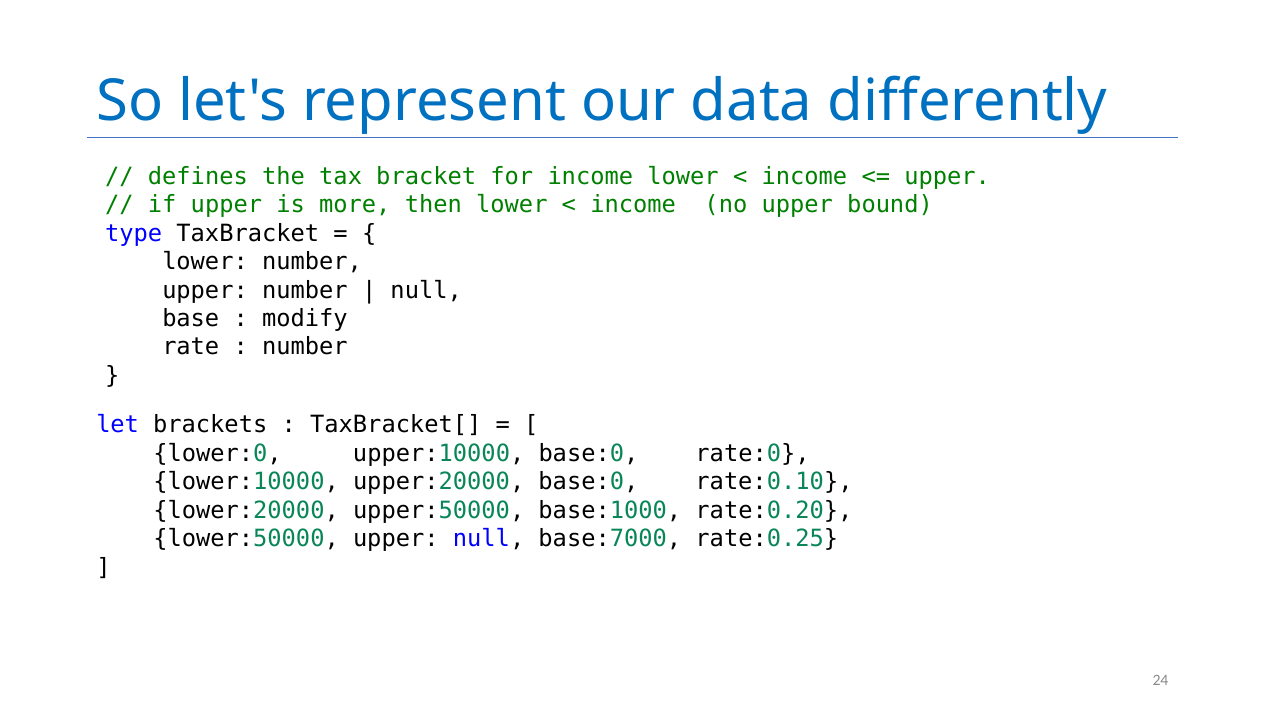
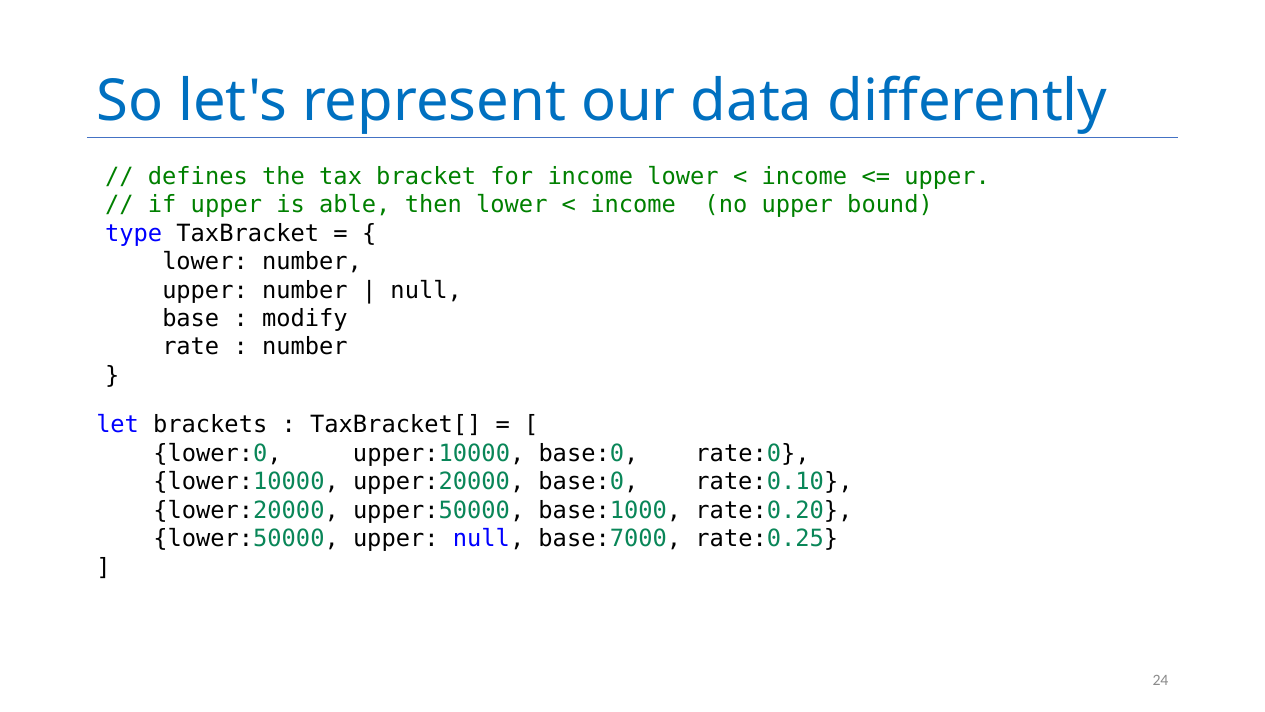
more: more -> able (355, 205)
